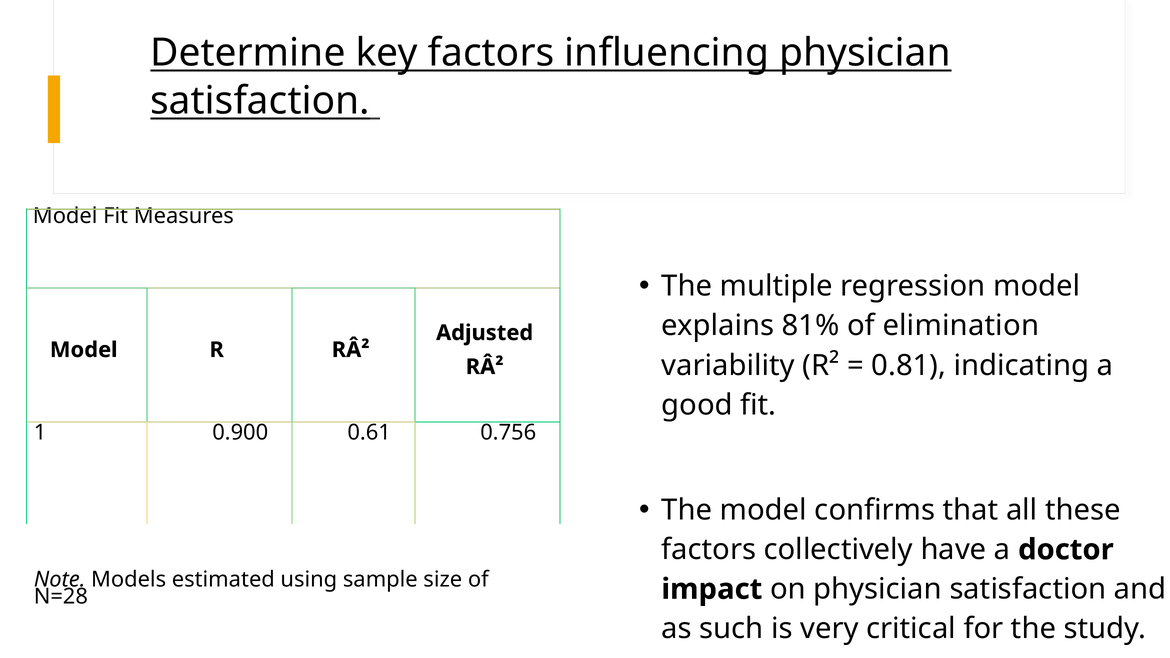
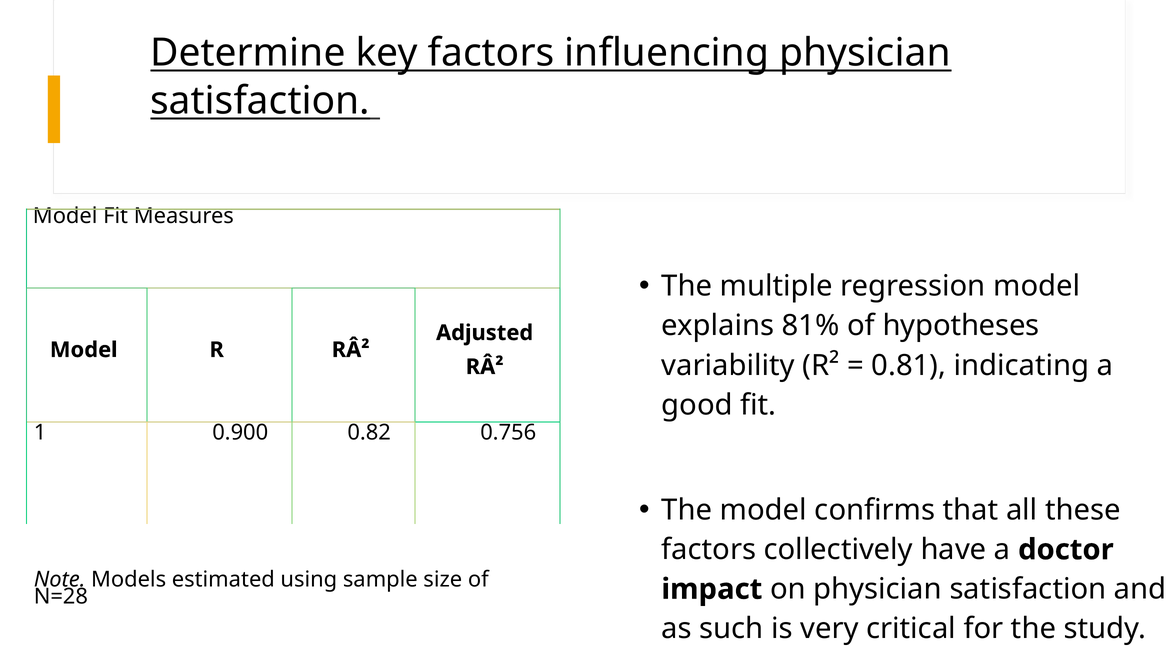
elimination: elimination -> hypotheses (961, 326)
0.61: 0.61 -> 0.82 (369, 433)
